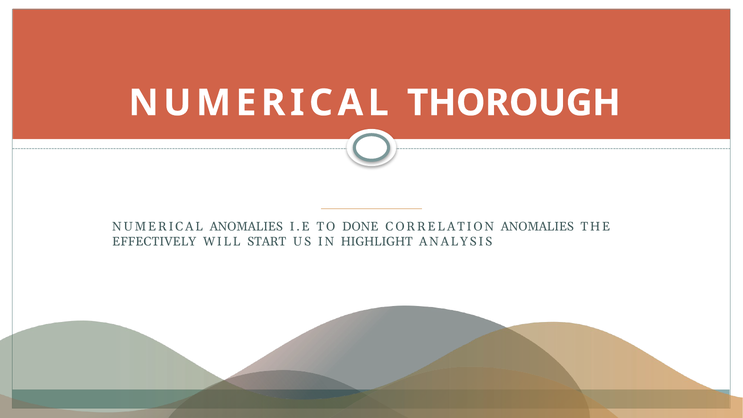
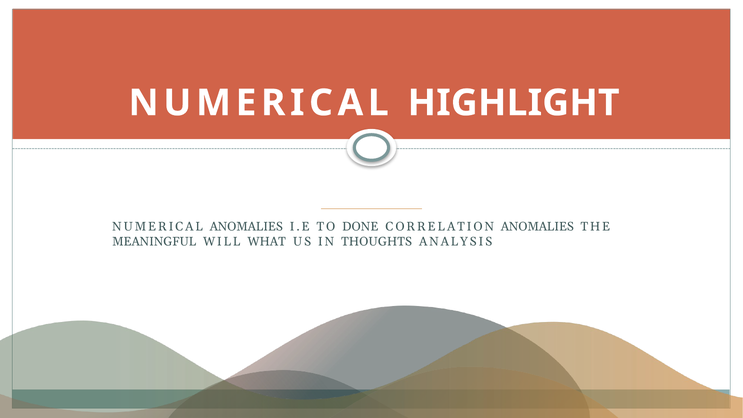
THOROUGH: THOROUGH -> HIGHLIGHT (514, 103)
EFFECTIVELY: EFFECTIVELY -> MEANINGFUL (154, 242)
START: START -> WHAT (267, 242)
HIGHLIGHT: HIGHLIGHT -> THOUGHTS (377, 242)
